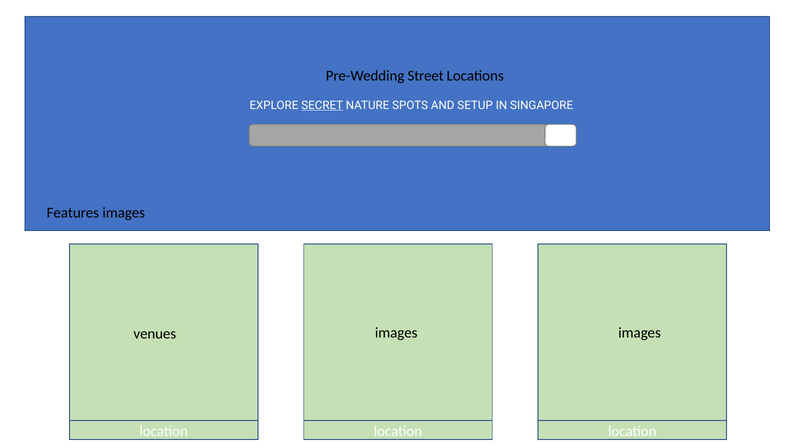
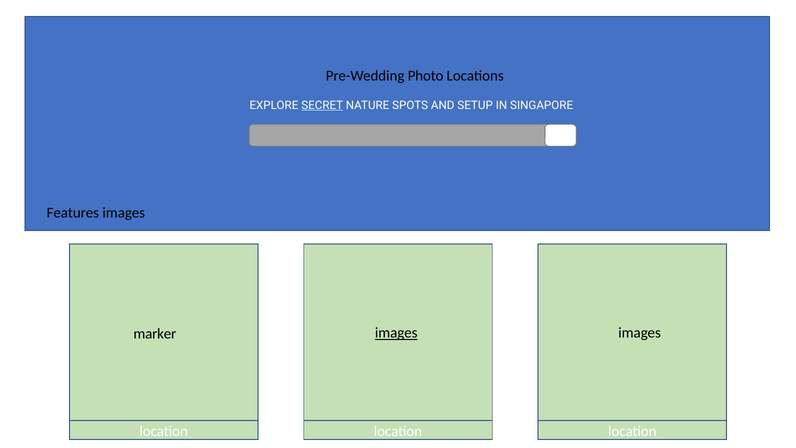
Street: Street -> Photo (426, 76)
images underline: none -> present (396, 333)
venues: venues -> marker (155, 334)
